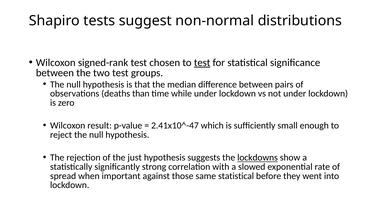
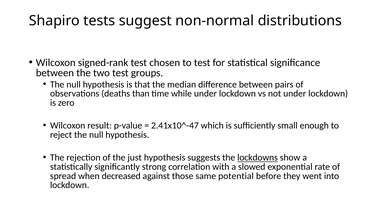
test underline: present -> none (202, 63)
important: important -> decreased (121, 176)
same statistical: statistical -> potential (236, 176)
